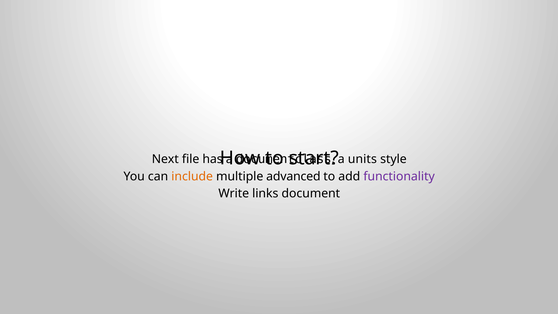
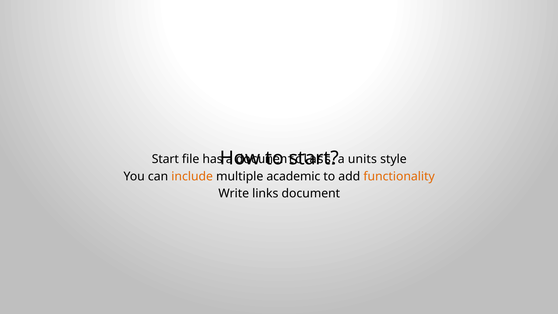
Next: Next -> Start (165, 159)
advanced: advanced -> academic (293, 176)
functionality colour: purple -> orange (399, 176)
